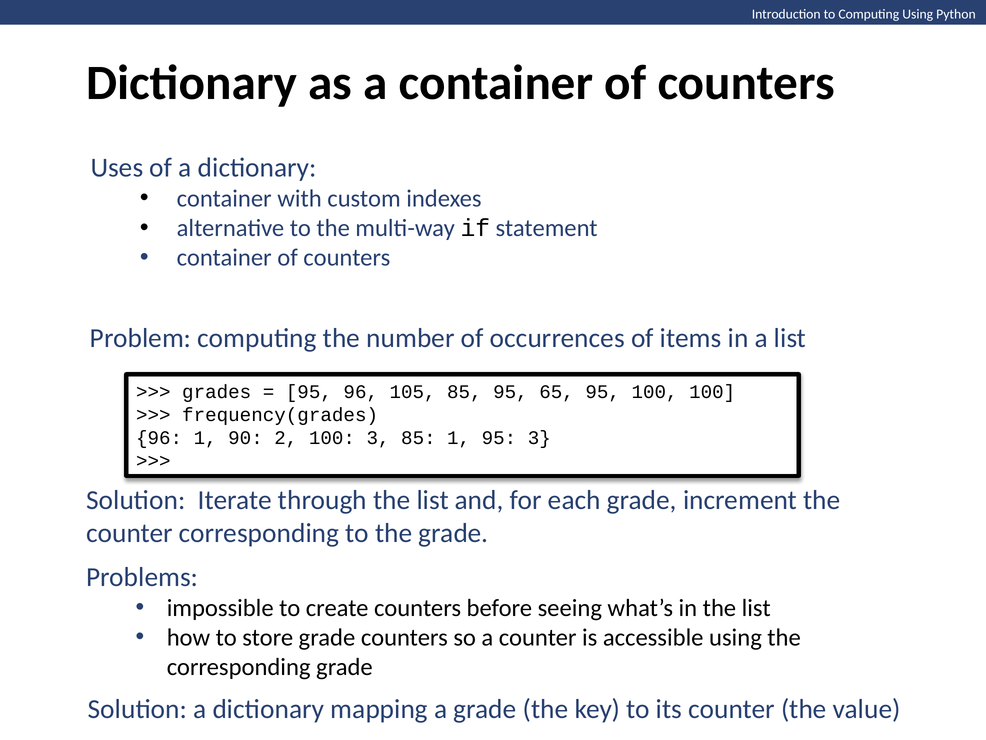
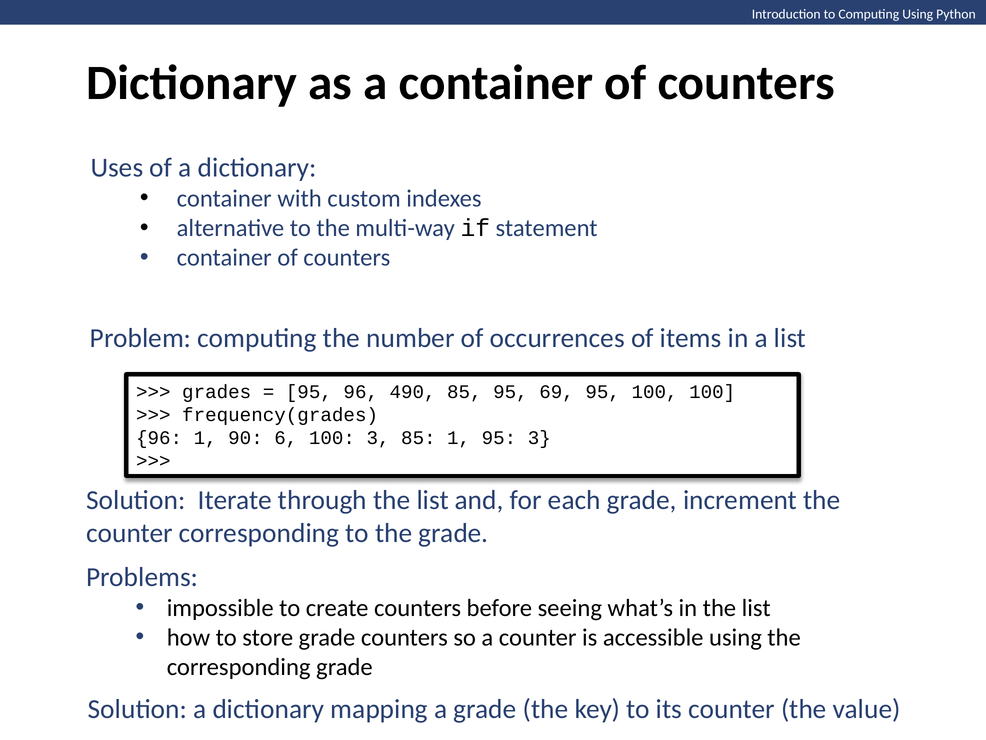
105: 105 -> 490 (413, 392)
65: 65 -> 69 (557, 392)
2: 2 -> 6 (286, 438)
